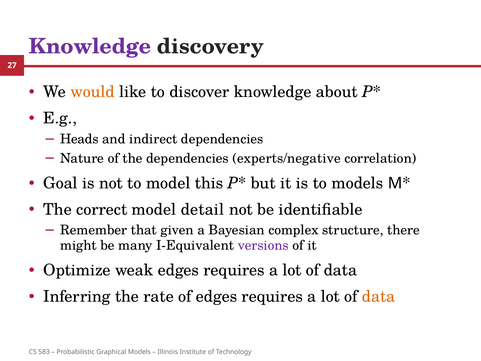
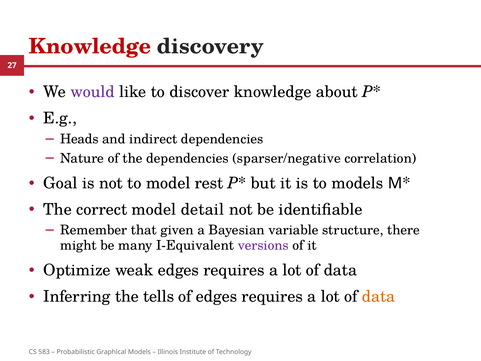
Knowledge colour: purple -> red (90, 46)
would colour: orange -> purple (93, 92)
experts/negative: experts/negative -> sparser/negative (287, 158)
this: this -> rest (209, 183)
complex: complex -> variable (294, 230)
rate: rate -> tells (159, 296)
